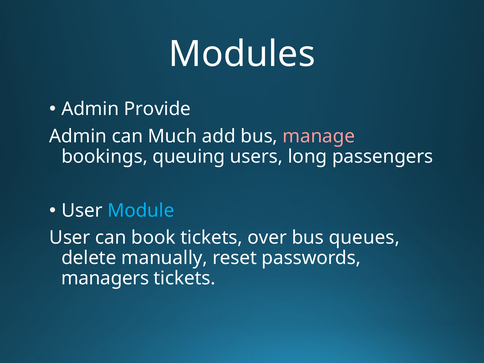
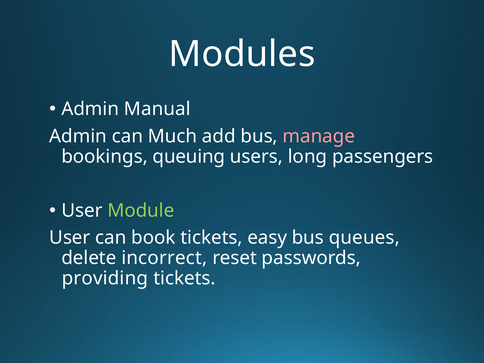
Provide: Provide -> Manual (157, 109)
Module colour: light blue -> light green (141, 211)
over: over -> easy (267, 238)
manually: manually -> incorrect (164, 258)
managers: managers -> providing (105, 278)
